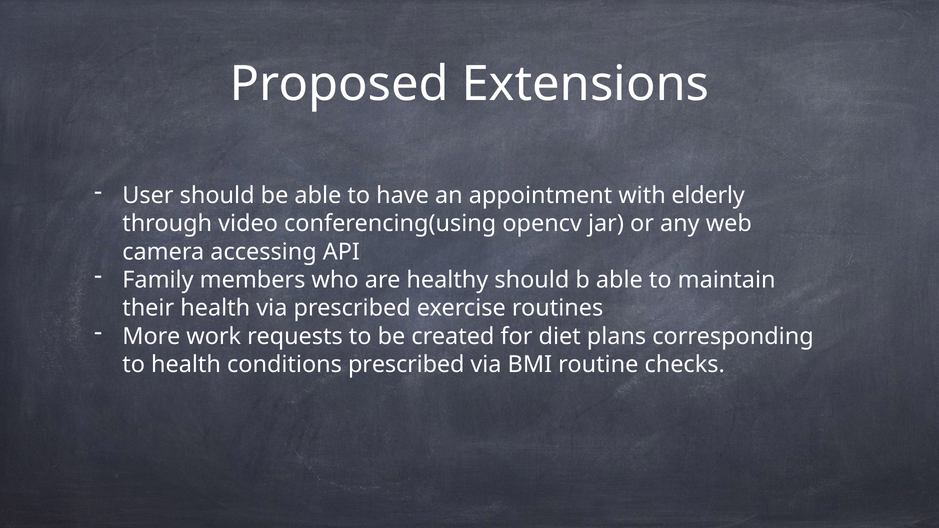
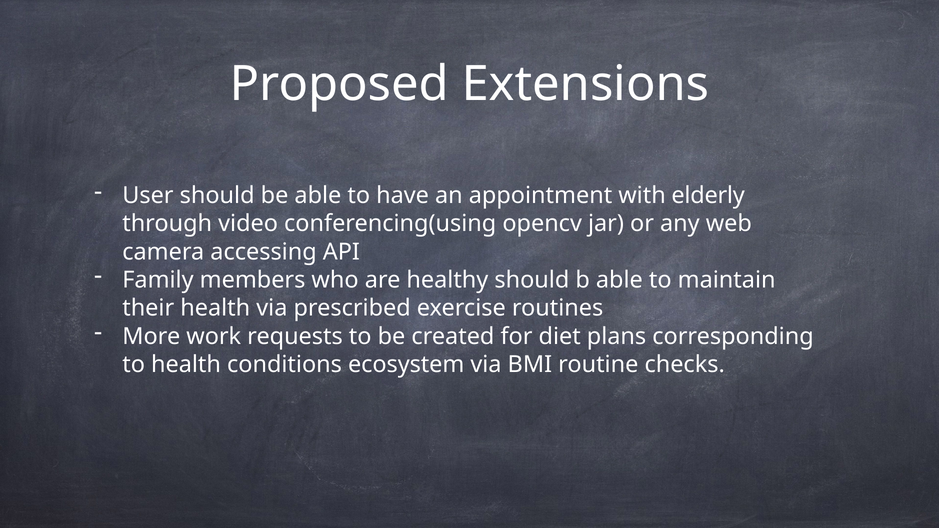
conditions prescribed: prescribed -> ecosystem (406, 365)
